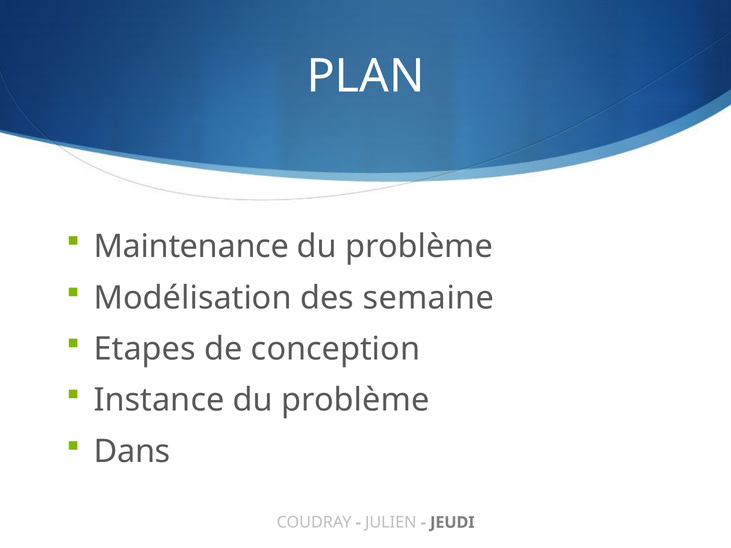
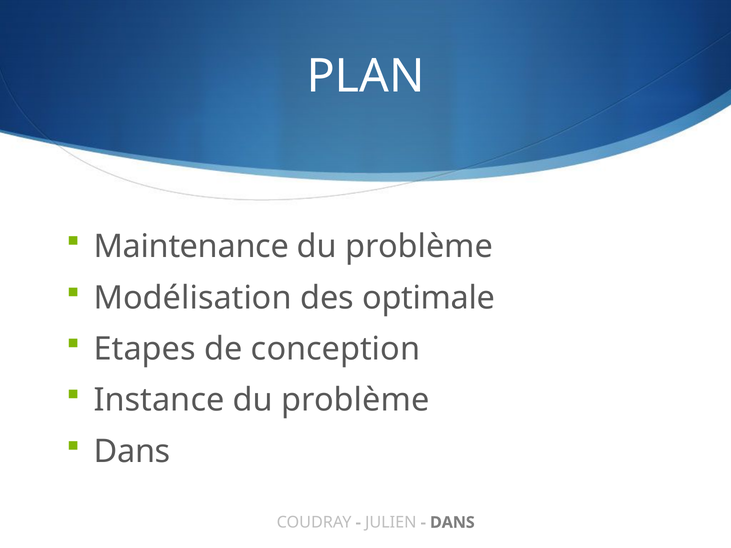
semaine: semaine -> optimale (429, 298)
JEUDI: JEUDI -> DANS (452, 523)
